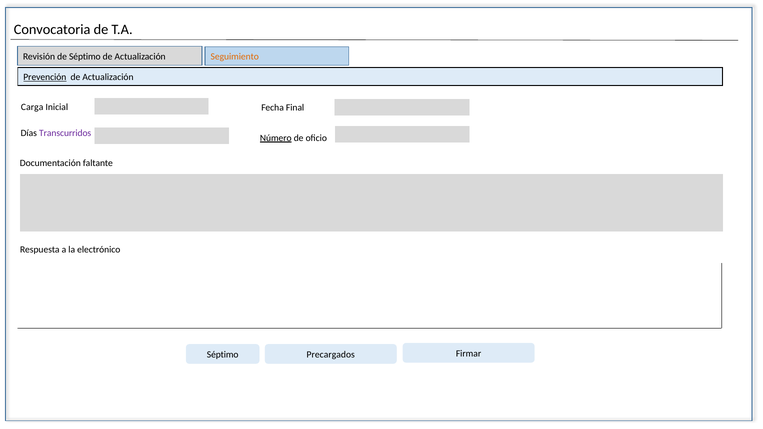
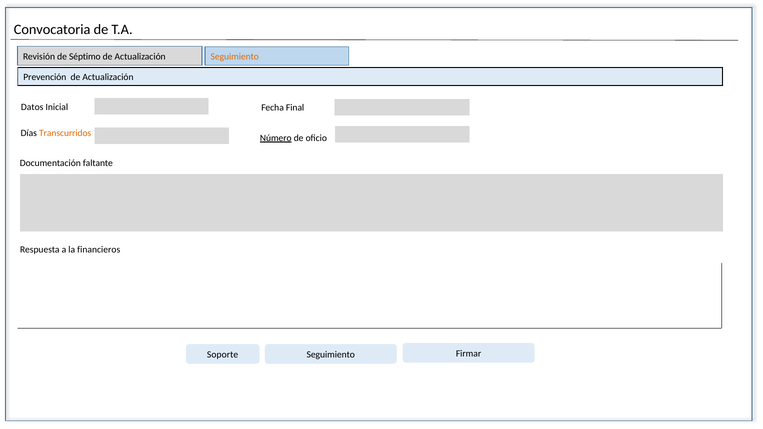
Prevención underline: present -> none (45, 77)
Carga: Carga -> Datos (32, 107)
Transcurridos colour: purple -> orange (65, 133)
electrónico: electrónico -> financieros (99, 250)
Séptimo: Séptimo -> Soporte (223, 355)
Precargados: Precargados -> Seguimiento (331, 355)
